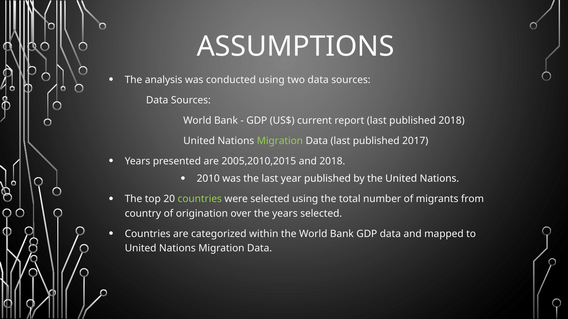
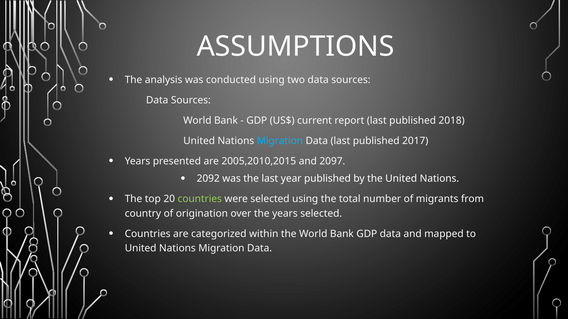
Migration colour: light green -> light blue (280, 141)
and 2018: 2018 -> 2097 (332, 161)
2010: 2010 -> 2092 (208, 179)
